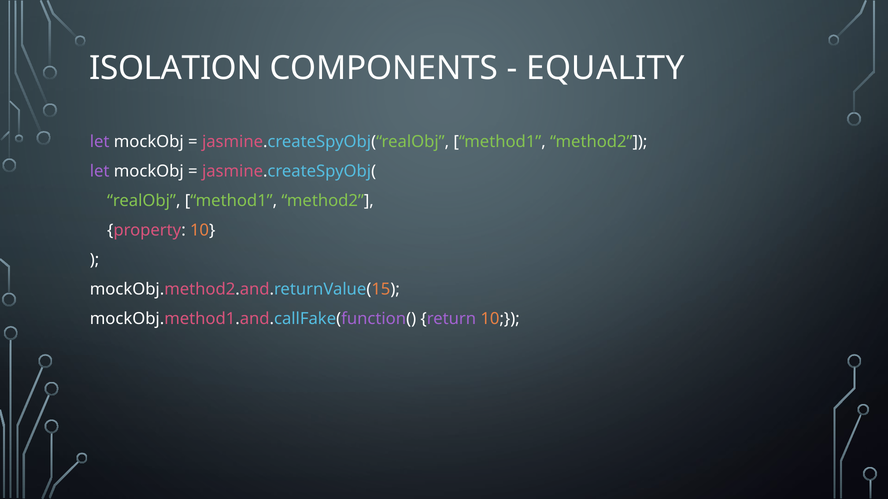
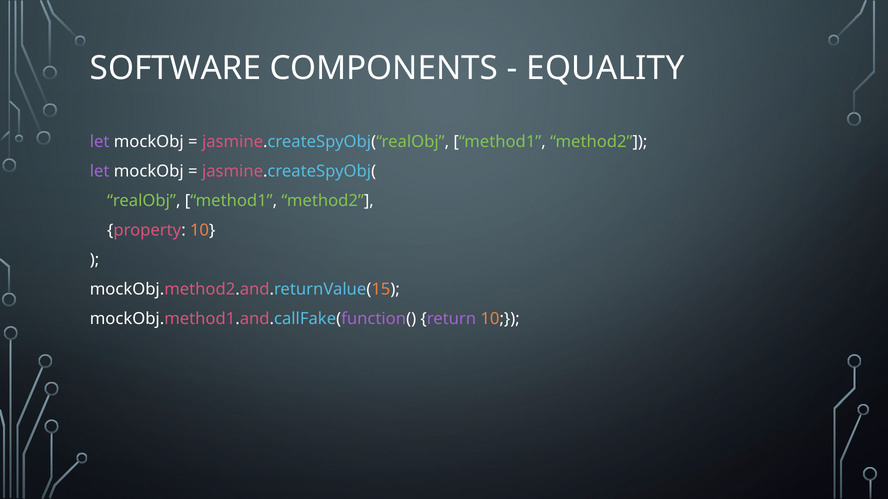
ISOLATION: ISOLATION -> SOFTWARE (175, 68)
